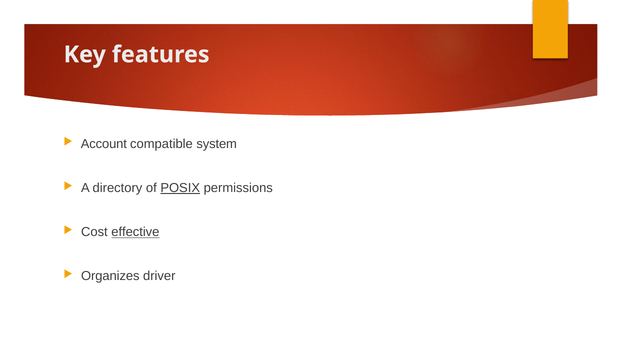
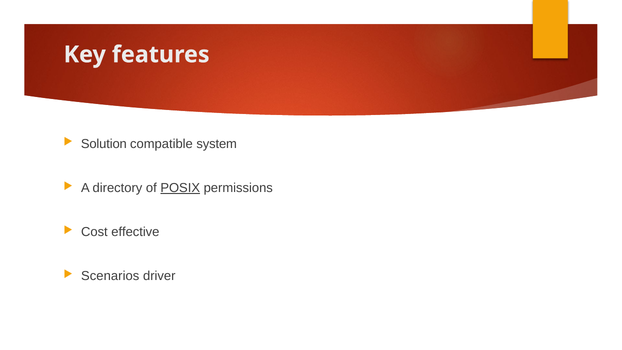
Account: Account -> Solution (104, 144)
effective underline: present -> none (135, 232)
Organizes: Organizes -> Scenarios (110, 276)
